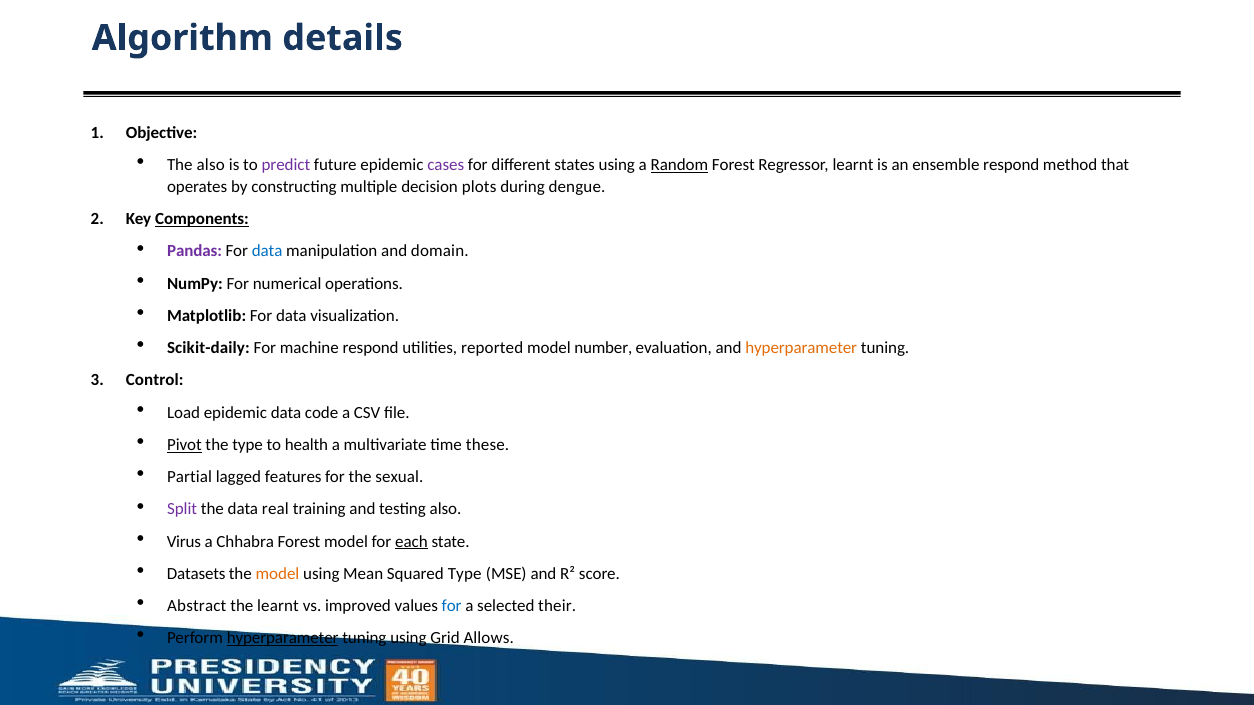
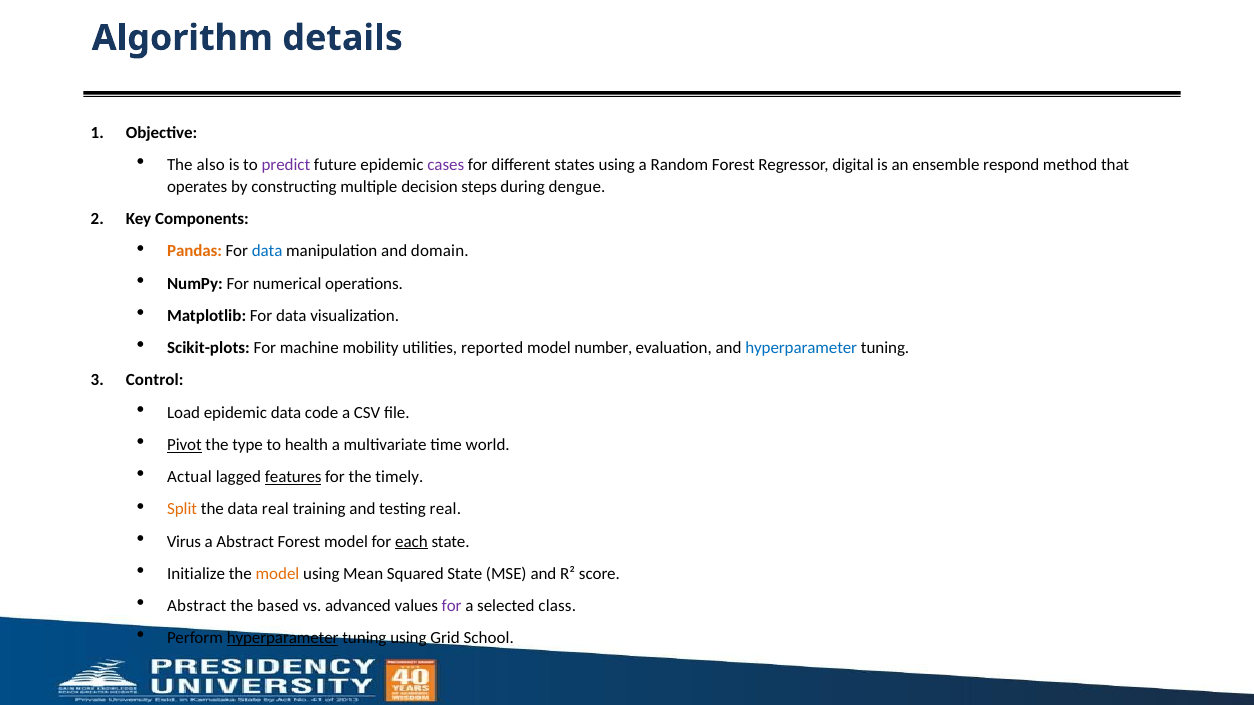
Random underline: present -> none (679, 165)
Regressor learnt: learnt -> digital (853, 165)
plots: plots -> steps (479, 187)
Components underline: present -> none (202, 219)
Pandas colour: purple -> orange (195, 252)
Scikit-daily: Scikit-daily -> Scikit-plots (208, 348)
machine respond: respond -> mobility (371, 348)
hyperparameter colour: orange -> blue (801, 348)
these: these -> world (488, 445)
Partial: Partial -> Actual (189, 477)
features underline: none -> present (293, 477)
sexual: sexual -> timely (399, 477)
Split colour: purple -> orange (182, 510)
testing also: also -> real (445, 510)
a Chhabra: Chhabra -> Abstract (245, 542)
Datasets: Datasets -> Initialize (196, 574)
Squared Type: Type -> State (465, 574)
the learnt: learnt -> based (278, 606)
improved: improved -> advanced (358, 606)
for colour: blue -> purple (452, 606)
their: their -> class (557, 606)
Allows: Allows -> School (489, 639)
